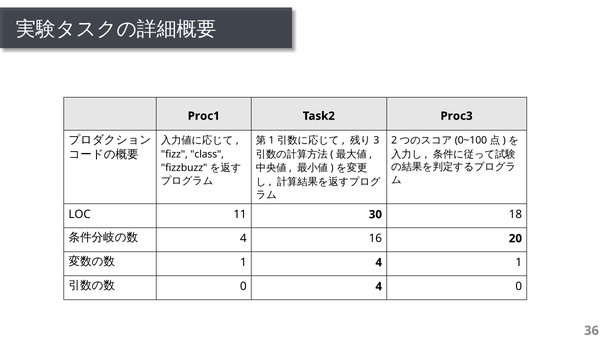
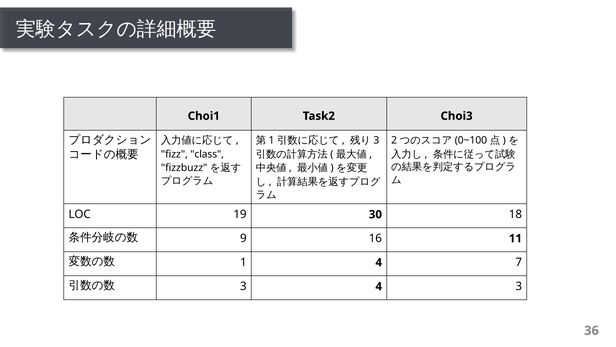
Proc1: Proc1 -> Choi1 (204, 116)
Proc3: Proc3 -> Choi3 (457, 116)
11: 11 -> 19 (240, 214)
4: 4 -> 9 (243, 238)
20: 20 -> 11 (515, 238)
4 1: 1 -> 7 (519, 262)
0: 0 -> 3 (243, 286)
4 0: 0 -> 3 (519, 286)
